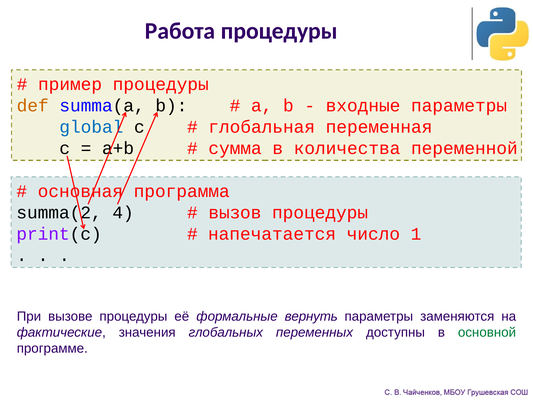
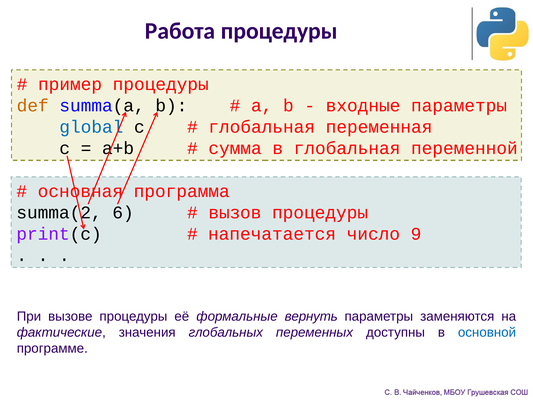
в количества: количества -> глобальная (347, 148)
4: 4 -> 6 (123, 213)
1: 1 -> 9 (416, 234)
основной colour: green -> blue (487, 332)
